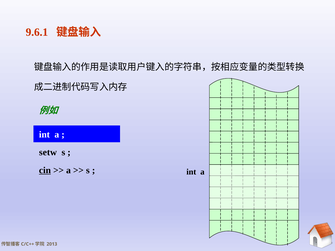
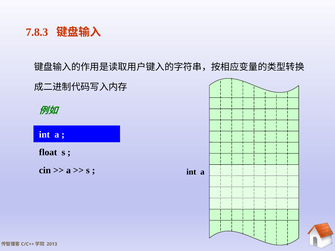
9.6.1: 9.6.1 -> 7.8.3 (37, 32)
setw: setw -> float (48, 153)
cin underline: present -> none (45, 170)
